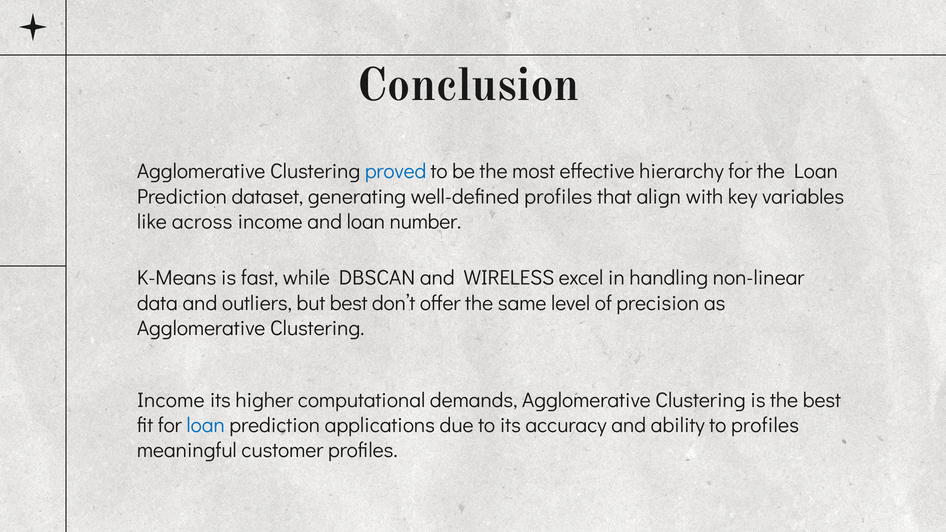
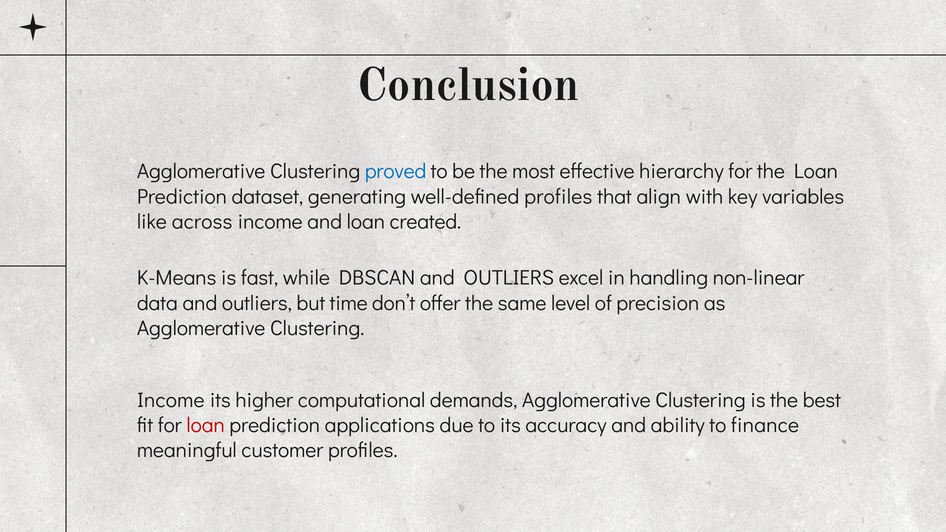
number: number -> created (425, 222)
DBSCAN and WIRELESS: WIRELESS -> OUTLIERS (509, 278)
but best: best -> time (349, 303)
loan colour: blue -> red (206, 425)
to profiles: profiles -> finance (765, 425)
